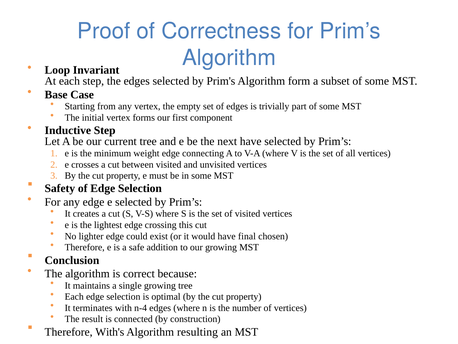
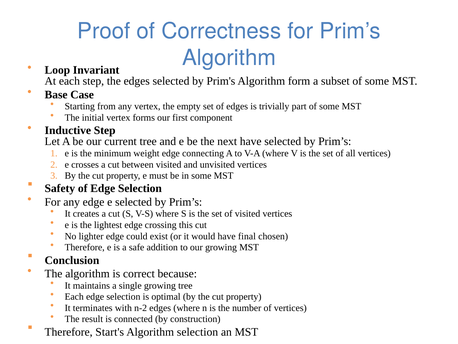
n-4: n-4 -> n-2 (141, 307)
With's: With's -> Start's (110, 331)
Algorithm resulting: resulting -> selection (198, 331)
